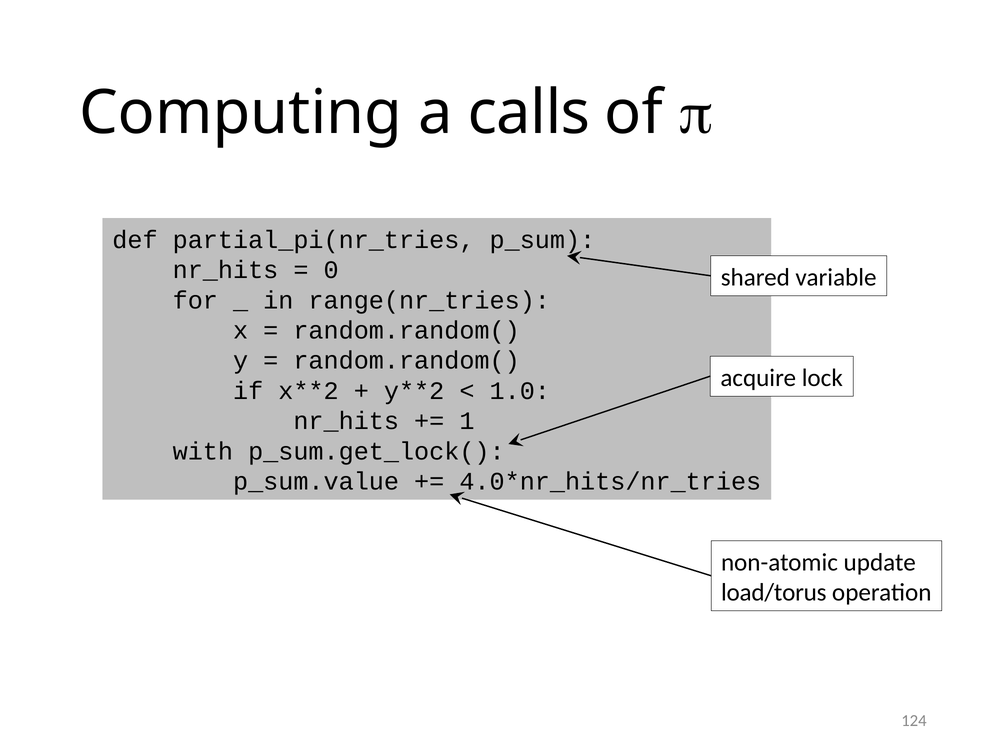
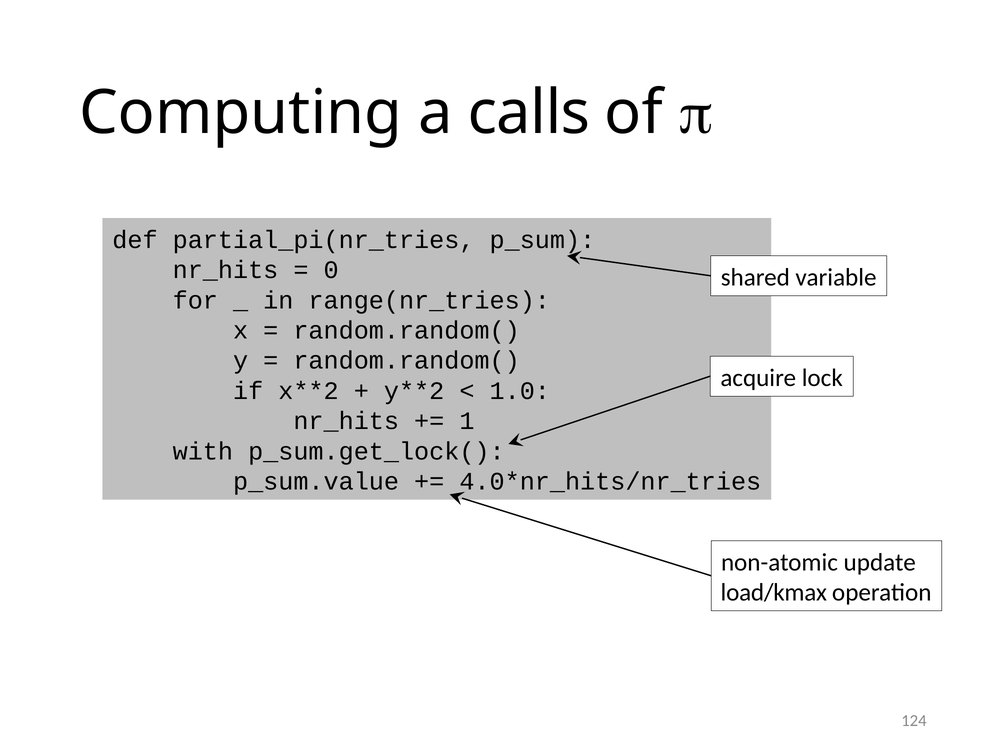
load/torus: load/torus -> load/kmax (774, 592)
